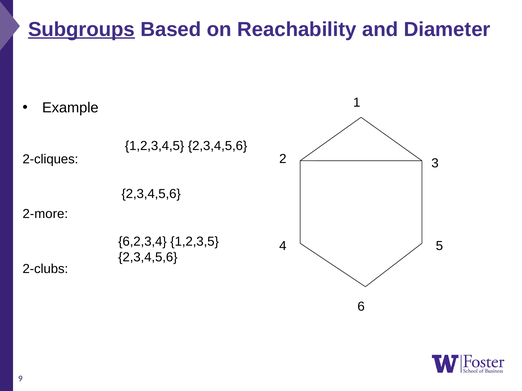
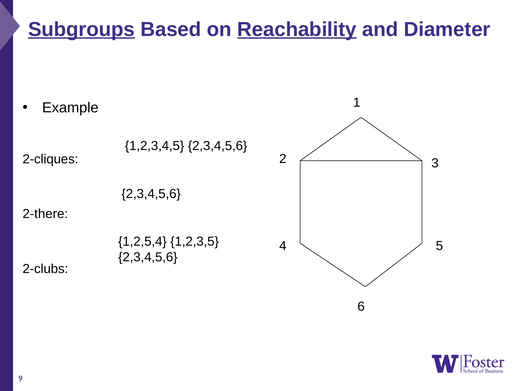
Reachability underline: none -> present (297, 29)
2-more: 2-more -> 2-there (45, 214)
6,2,3,4: 6,2,3,4 -> 1,2,5,4 (142, 242)
